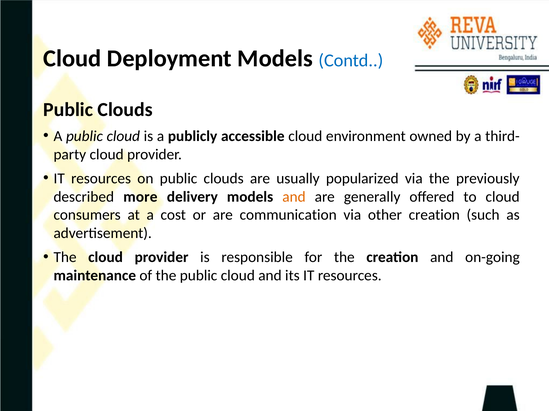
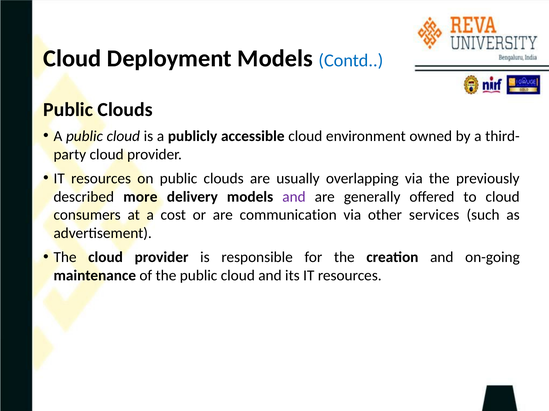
popularized: popularized -> overlapping (362, 179)
and colour: orange -> purple (294, 197)
other creation: creation -> services (434, 215)
